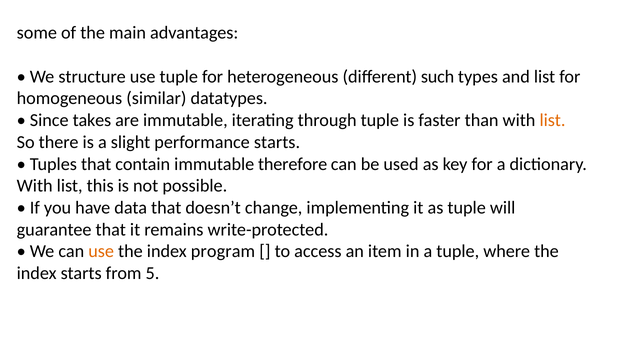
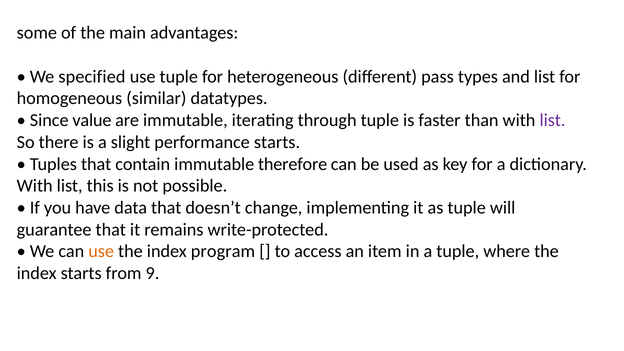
structure: structure -> specified (92, 77)
such: such -> pass (437, 77)
takes: takes -> value (92, 120)
list colour: orange -> purple (553, 120)
5: 5 -> 9 (152, 273)
